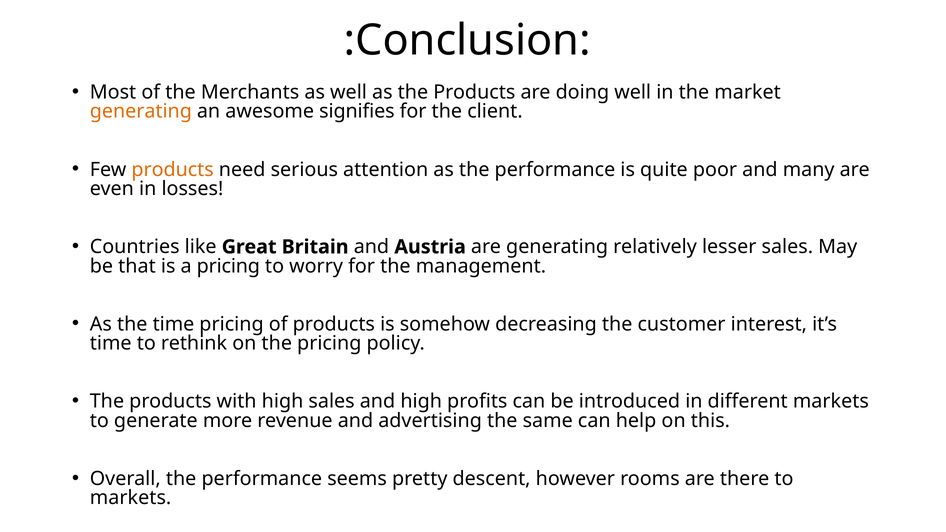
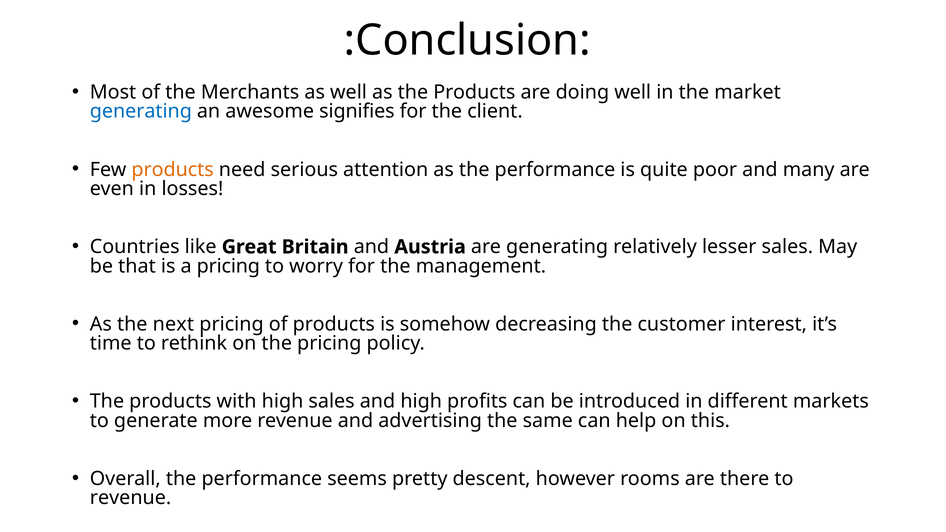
generating colour: orange -> blue (141, 111)
the time: time -> next (173, 324)
markets: markets -> revenue (131, 498)
